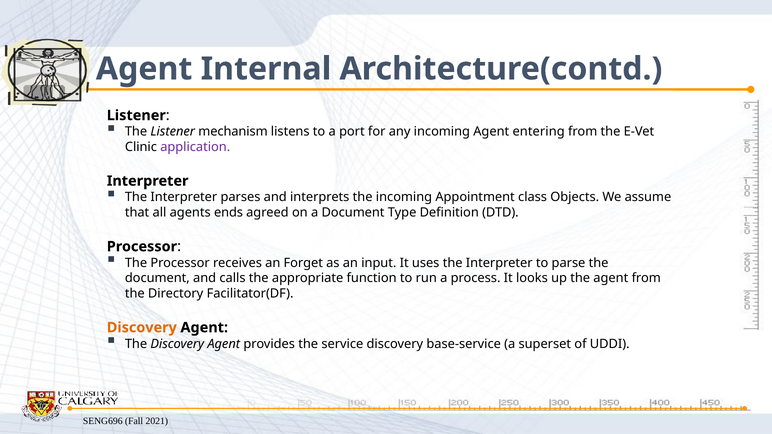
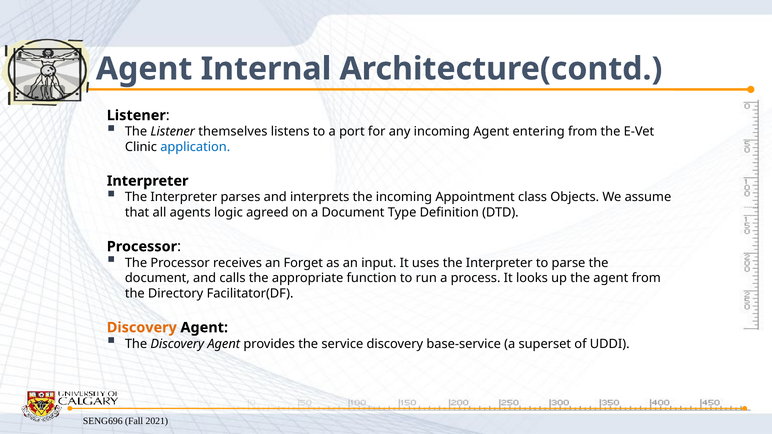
mechanism: mechanism -> themselves (233, 132)
application colour: purple -> blue (195, 147)
ends: ends -> logic (228, 213)
